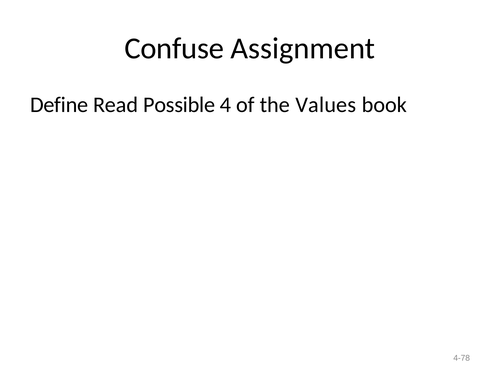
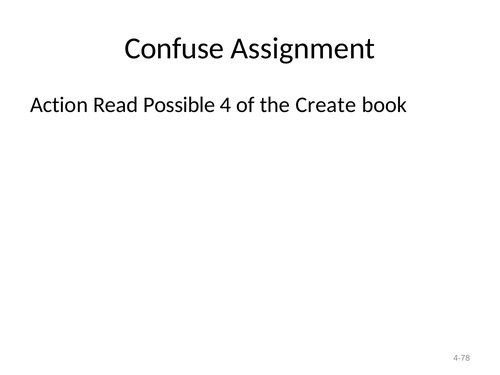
Define: Define -> Action (59, 105)
Values: Values -> Create (326, 105)
